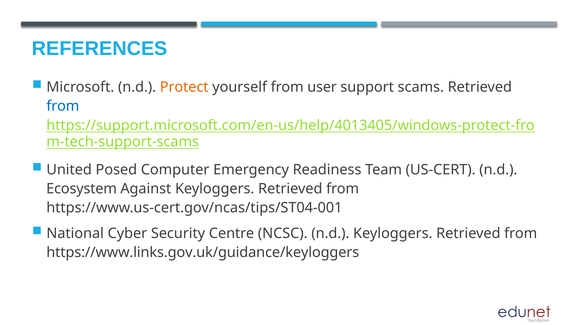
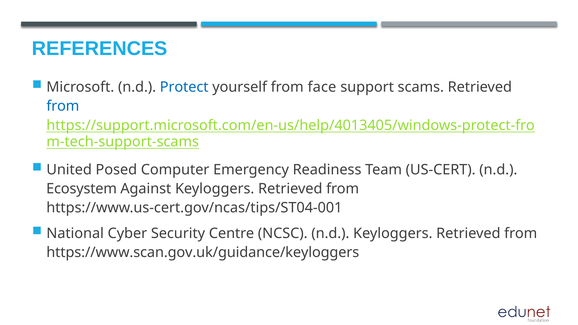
Protect colour: orange -> blue (184, 87)
user: user -> face (322, 87)
https://www.links.gov.uk/guidance/keyloggers: https://www.links.gov.uk/guidance/keyloggers -> https://www.scan.gov.uk/guidance/keyloggers (203, 253)
